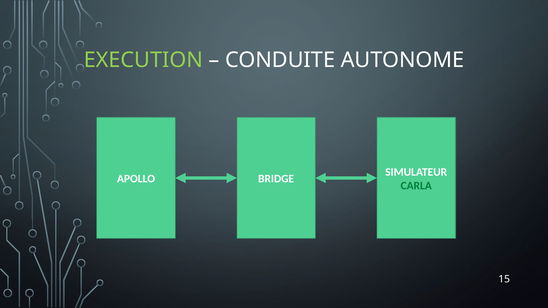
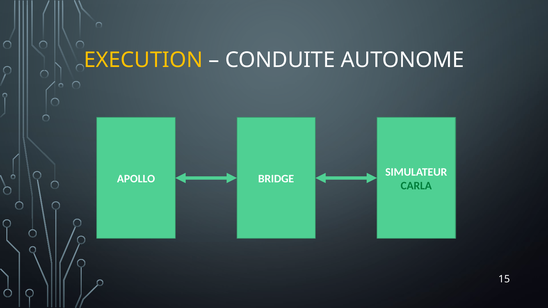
EXECUTION colour: light green -> yellow (143, 60)
